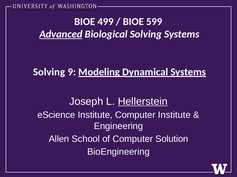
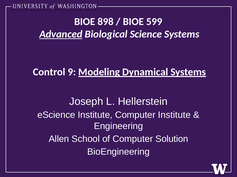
499: 499 -> 898 (106, 22)
Biological Solving: Solving -> Science (146, 34)
Solving: Solving -> Control (49, 72)
Hellerstein underline: present -> none (143, 102)
